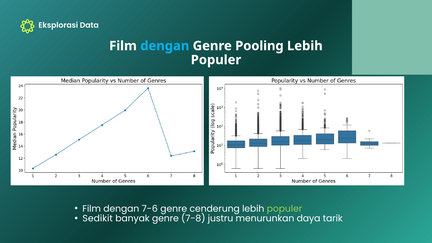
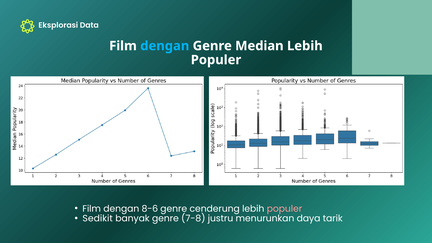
Pooling: Pooling -> Median (259, 46)
7-6: 7-6 -> 8-6 (150, 209)
populer colour: light green -> pink (284, 209)
